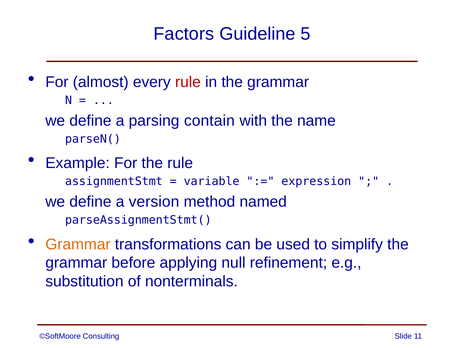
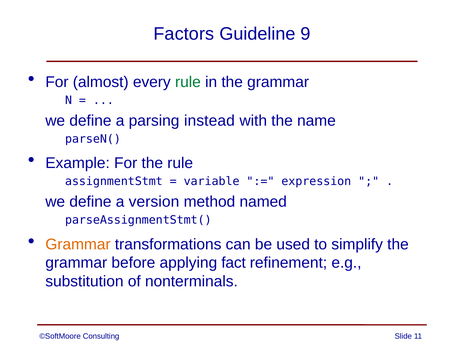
5: 5 -> 9 (305, 34)
rule colour: red -> green (188, 82)
contain: contain -> instead (209, 121)
null: null -> fact (234, 263)
